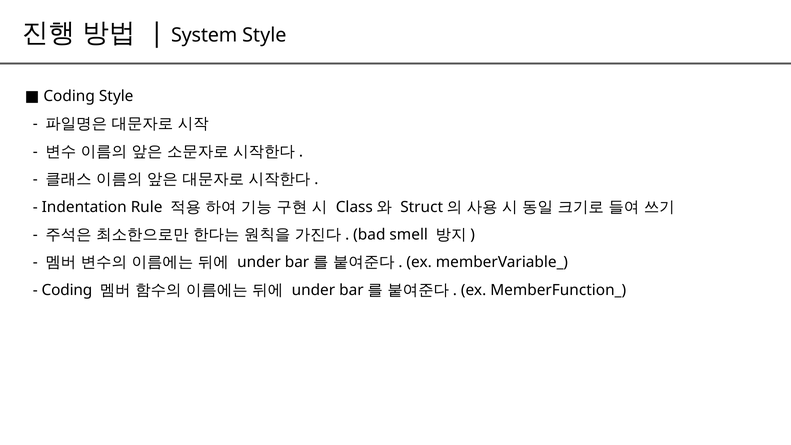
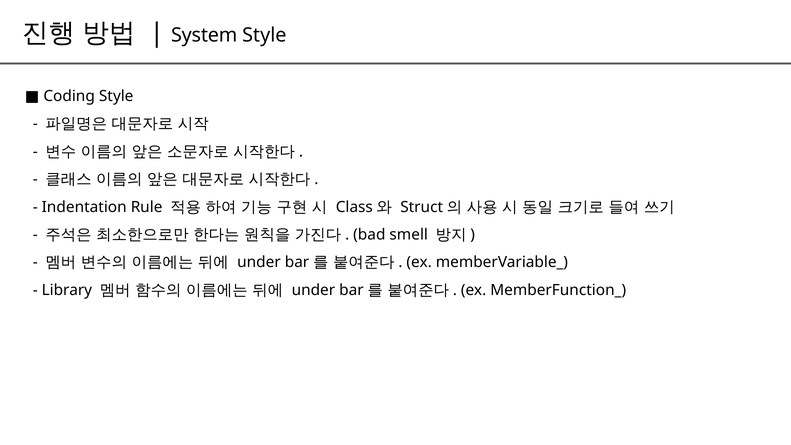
Coding: Coding -> Library (67, 290)
